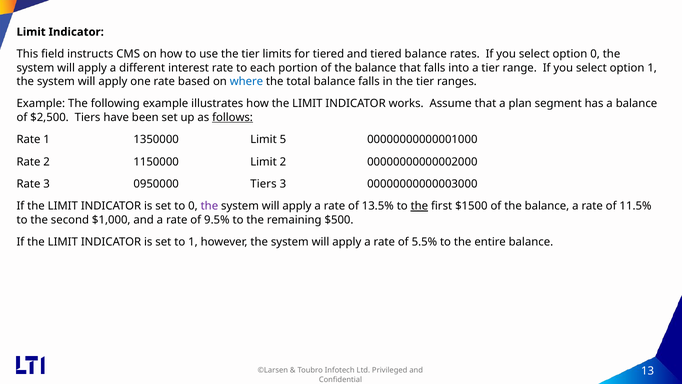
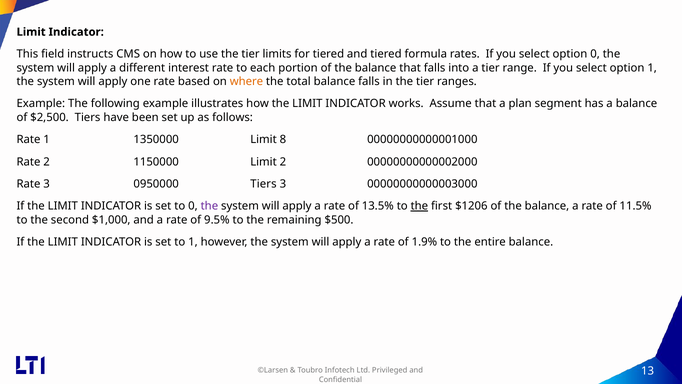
tiered balance: balance -> formula (426, 54)
where colour: blue -> orange (246, 81)
follows underline: present -> none (233, 117)
5: 5 -> 8 (283, 139)
$1500: $1500 -> $1206 (471, 206)
5.5%: 5.5% -> 1.9% (424, 242)
